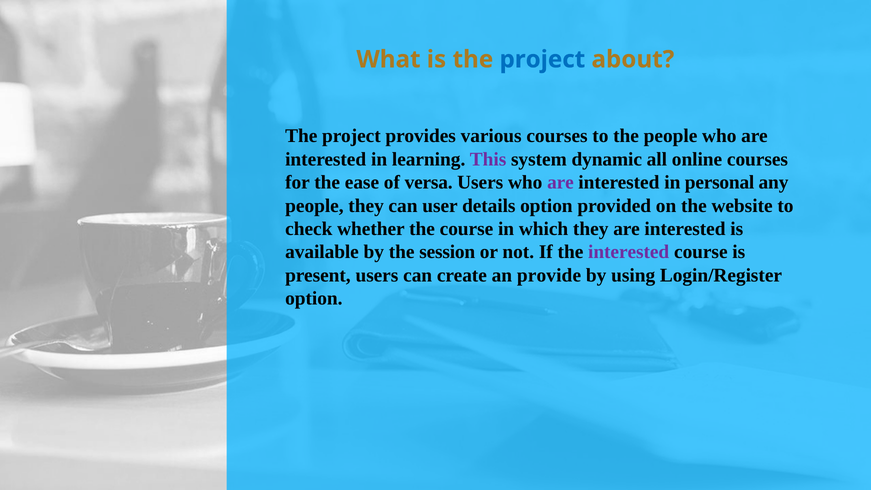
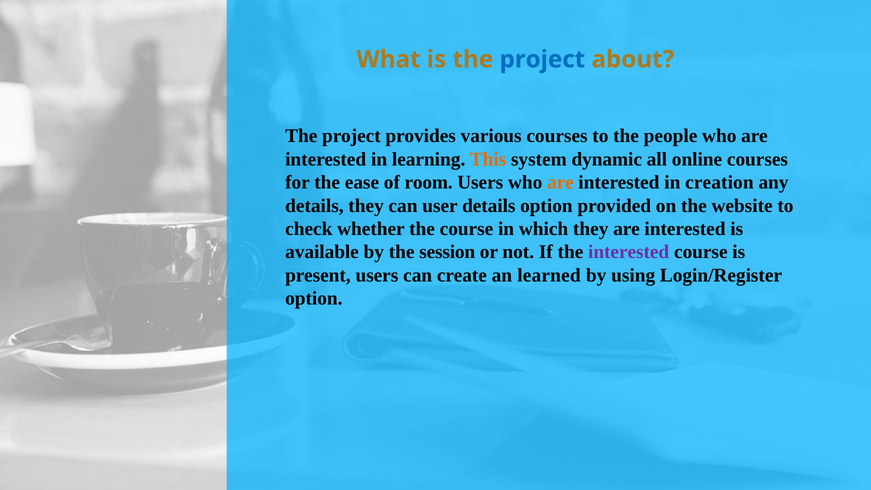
This colour: purple -> orange (488, 159)
versa: versa -> room (429, 182)
are colour: purple -> orange (560, 182)
personal: personal -> creation (719, 182)
people: people -> details (314, 206)
provide: provide -> learned (549, 275)
